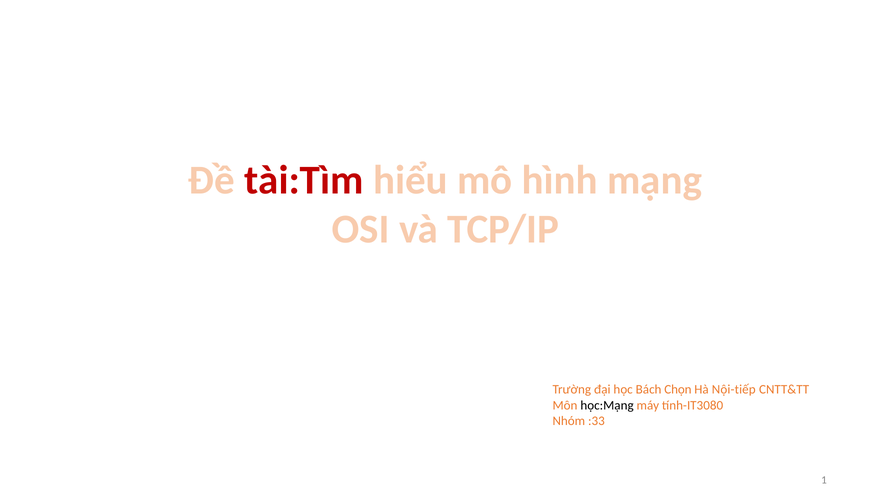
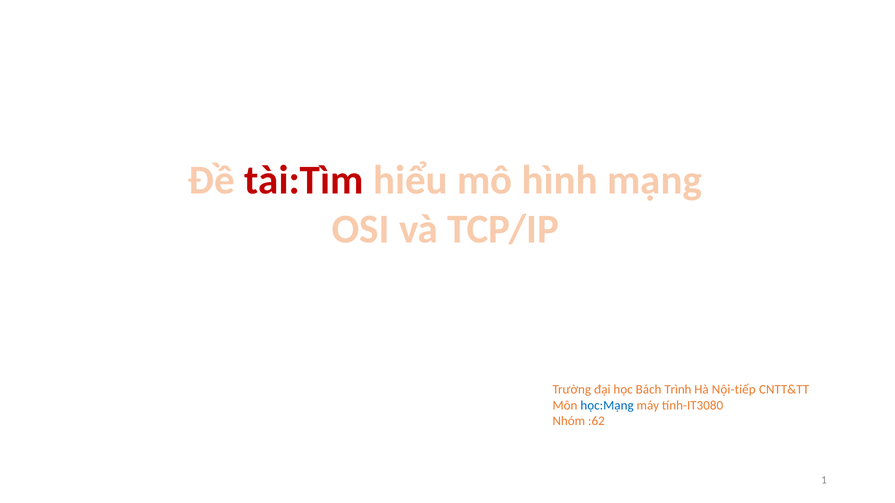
Chọn: Chọn -> Trình (678, 390)
học:Mạng colour: black -> blue (607, 406)
:33: :33 -> :62 (596, 421)
